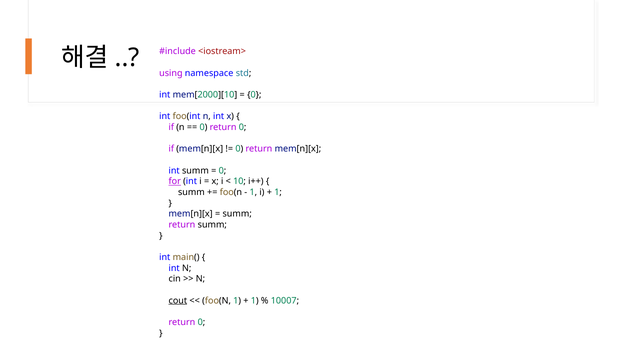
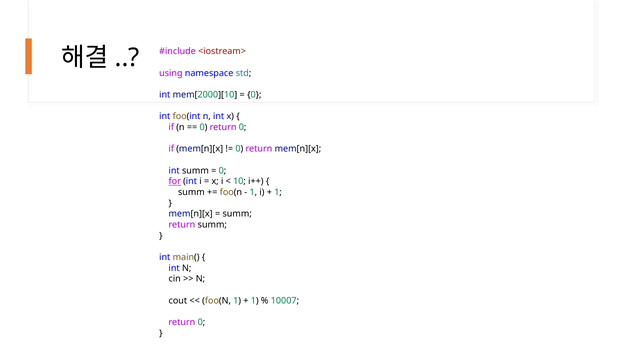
cout underline: present -> none (178, 300)
